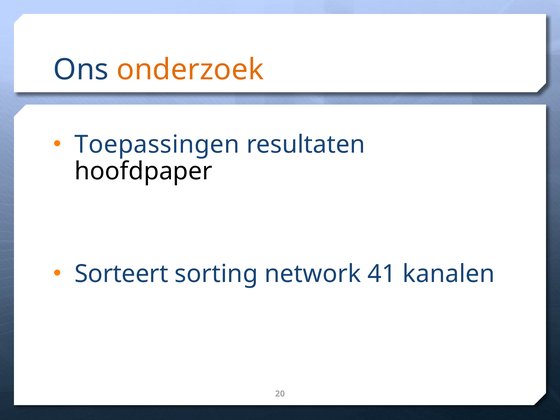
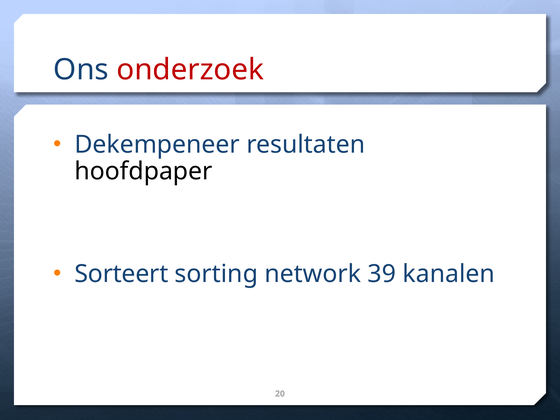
onderzoek colour: orange -> red (190, 70)
Toepassingen: Toepassingen -> Dekempeneer (157, 145)
41: 41 -> 39 (382, 274)
